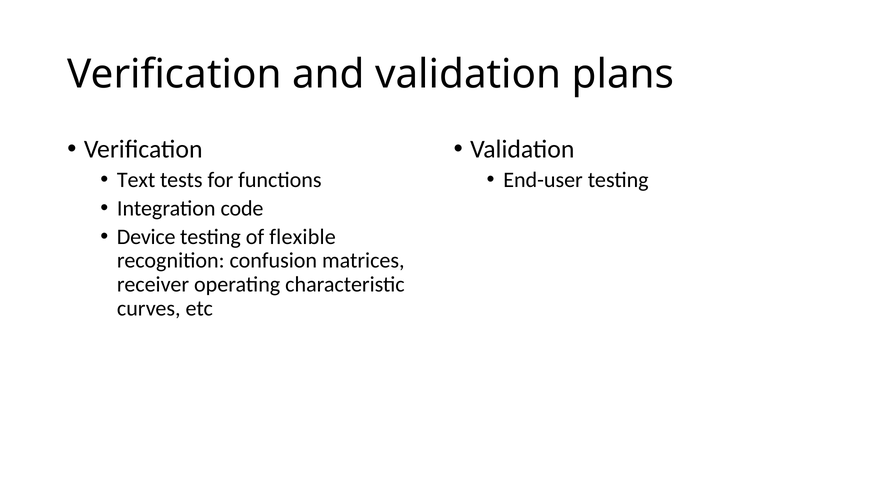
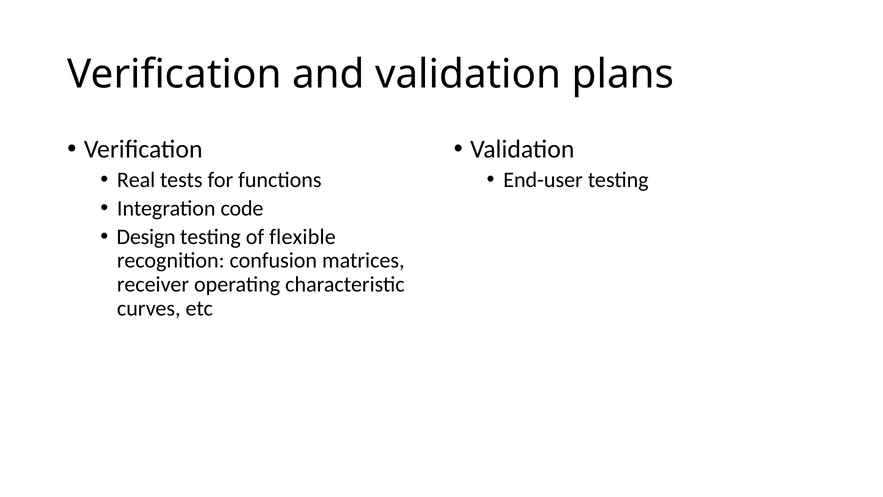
Text: Text -> Real (136, 180)
Device: Device -> Design (146, 237)
